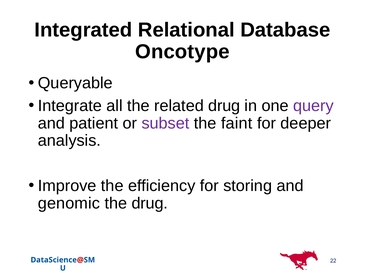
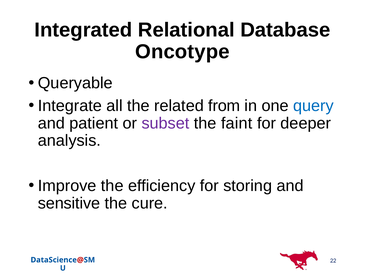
related drug: drug -> from (224, 106)
query colour: purple -> blue (313, 106)
genomic: genomic -> sensitive (69, 204)
the drug: drug -> cure (150, 204)
